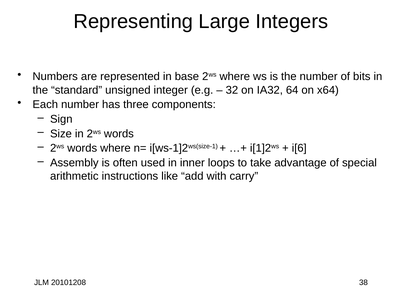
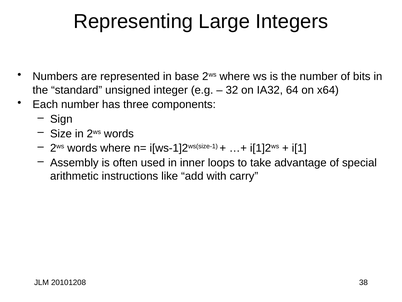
i[6: i[6 -> i[1 (299, 148)
